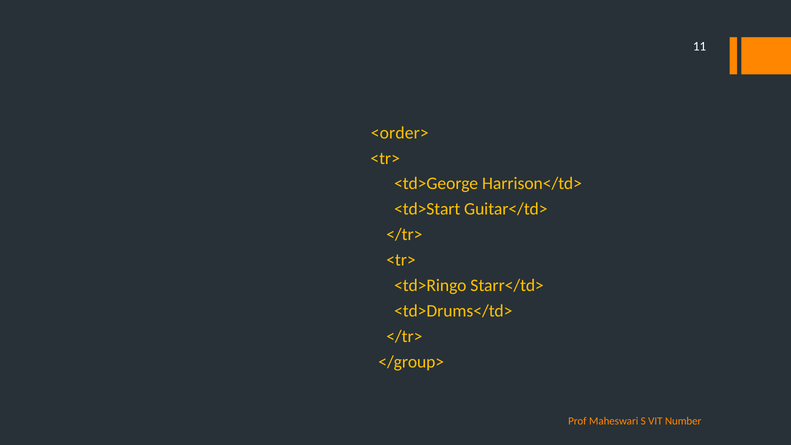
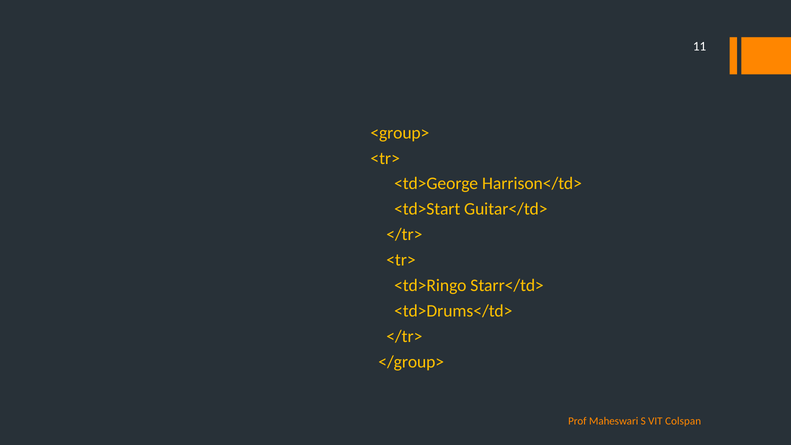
<order>: <order> -> <group> (400, 133)
Number: Number -> Colspan (683, 421)
